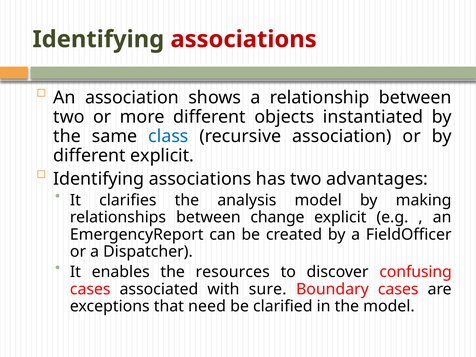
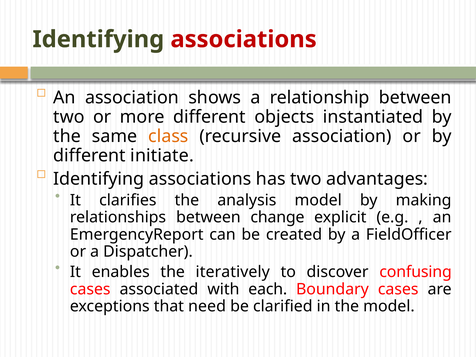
class colour: blue -> orange (168, 136)
different explicit: explicit -> initiate (162, 156)
resources: resources -> iteratively (233, 272)
sure: sure -> each (268, 289)
